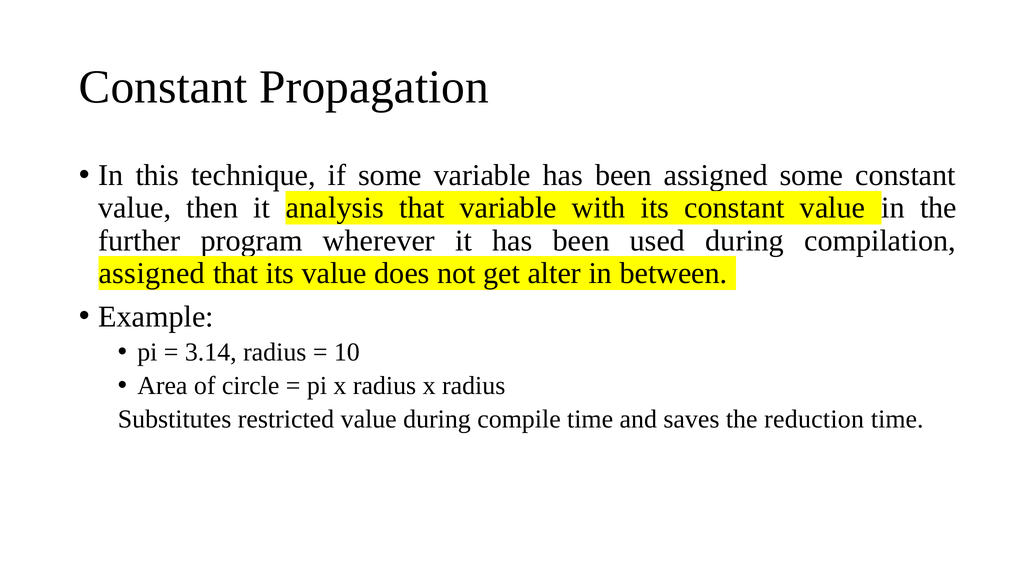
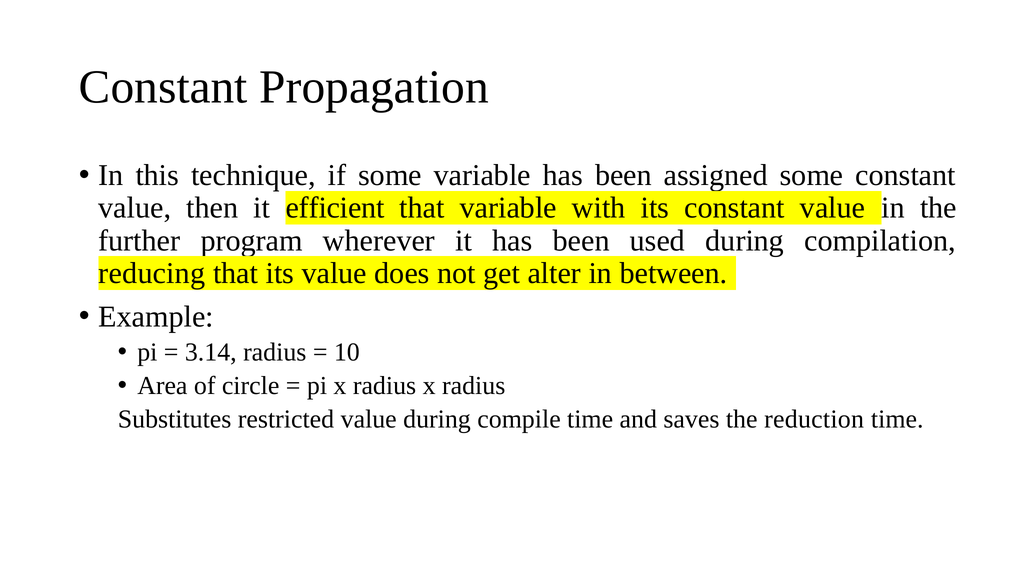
analysis: analysis -> efficient (335, 208)
assigned: assigned -> reducing (152, 273)
